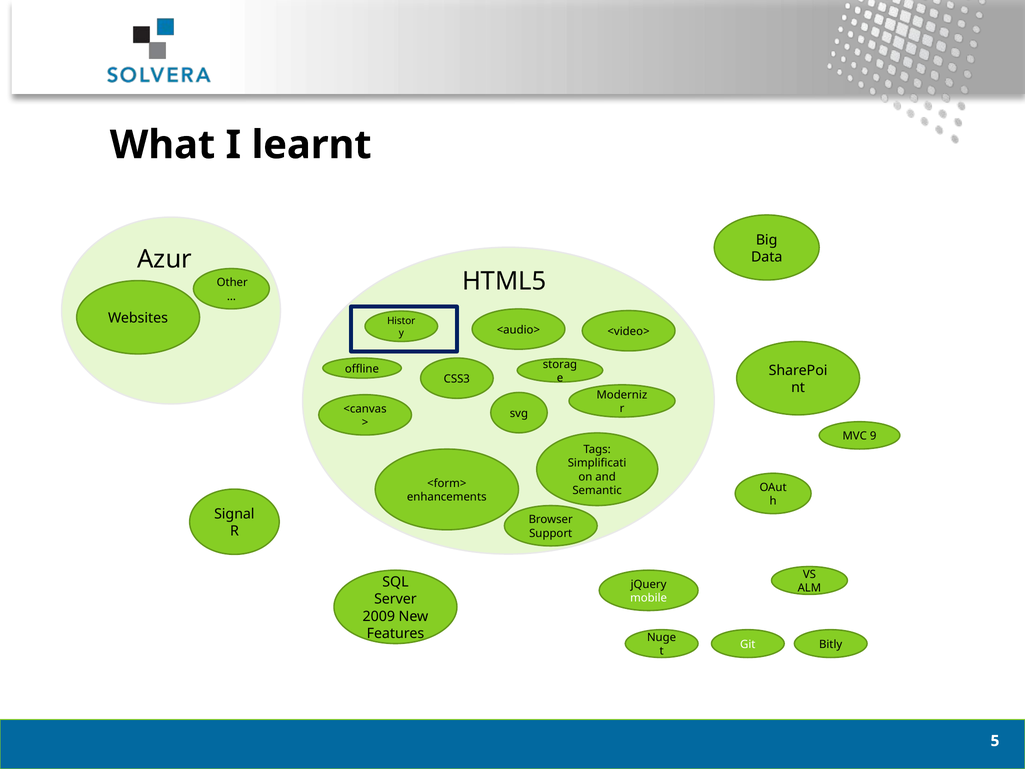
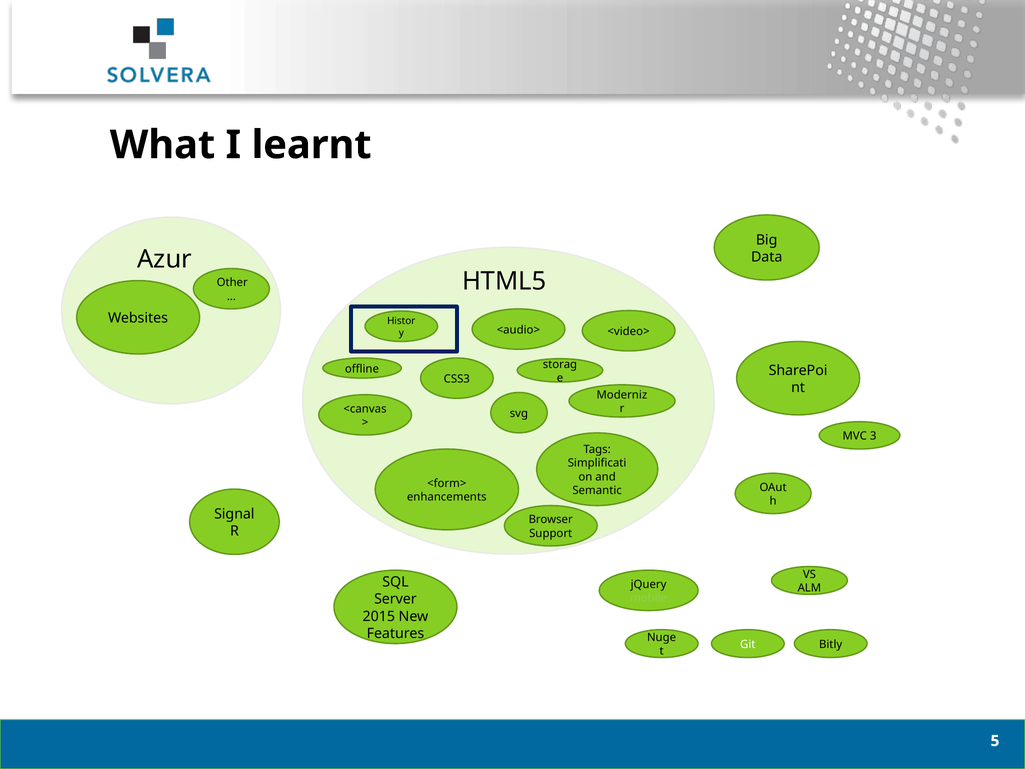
9: 9 -> 3 (873, 436)
mobile colour: white -> light green (649, 598)
2009: 2009 -> 2015 (379, 616)
